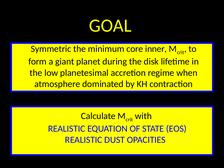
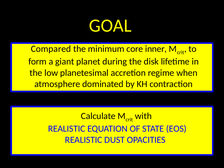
Symmetric: Symmetric -> Compared (51, 49)
